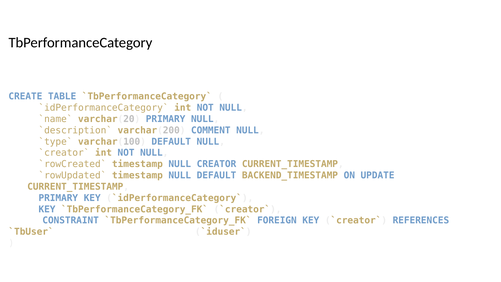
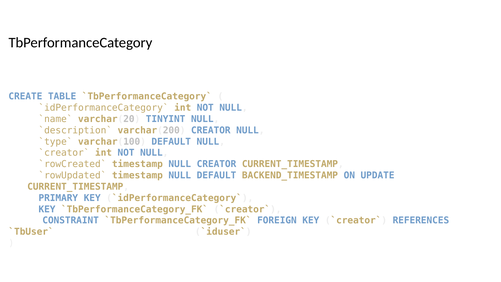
varchar(20 PRIMARY: PRIMARY -> TINYINT (166, 119)
varchar(200 COMMENT: COMMENT -> CREATOR (211, 130)
